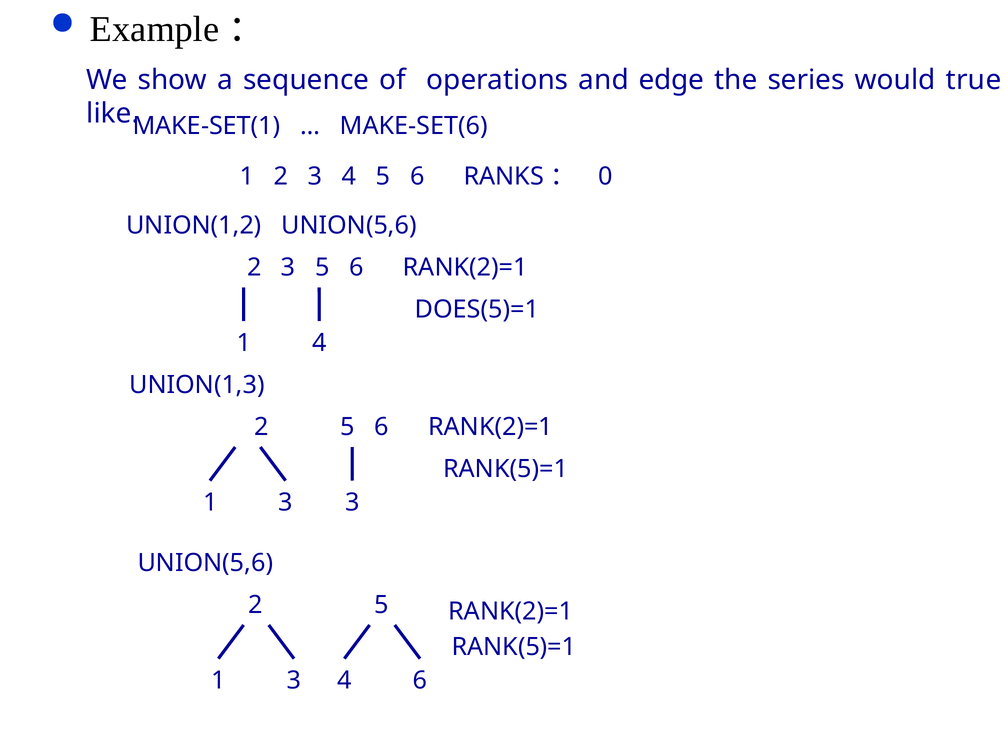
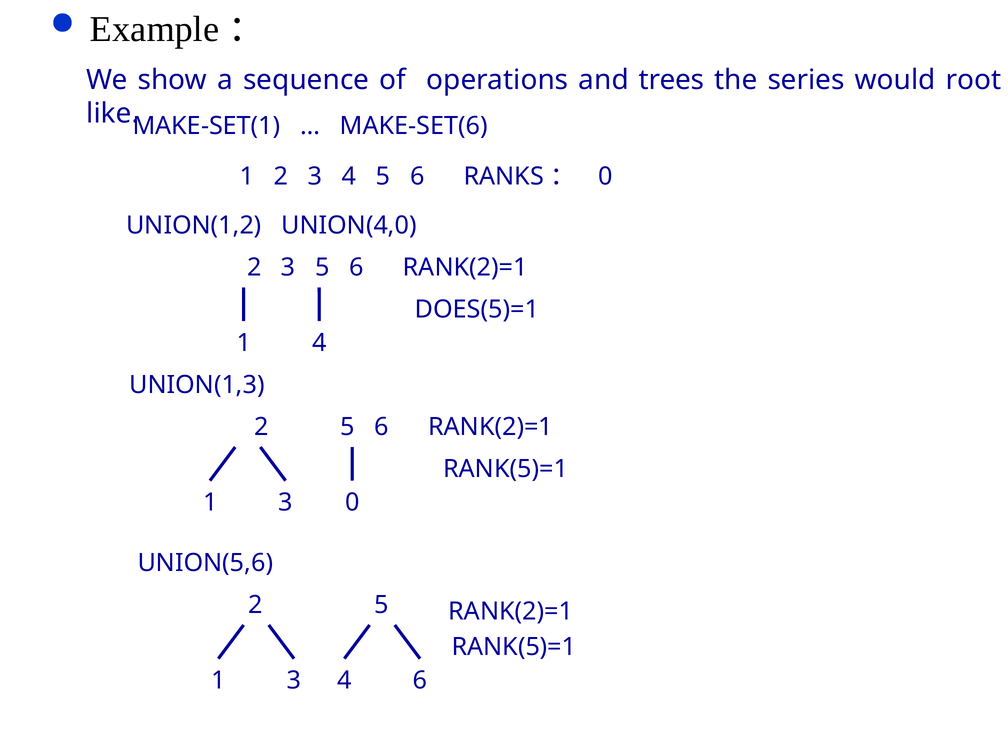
edge: edge -> trees (672, 80)
true: true -> root (974, 80)
UNION(1,2 UNION(5,6: UNION(5,6 -> UNION(4,0 (349, 225)
1 3: 3 -> 0 (353, 502)
